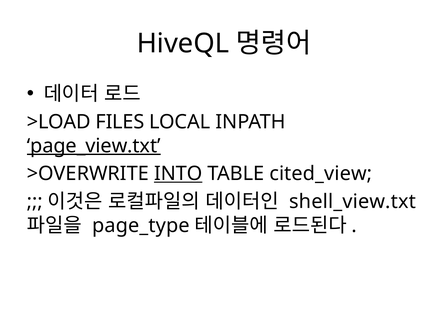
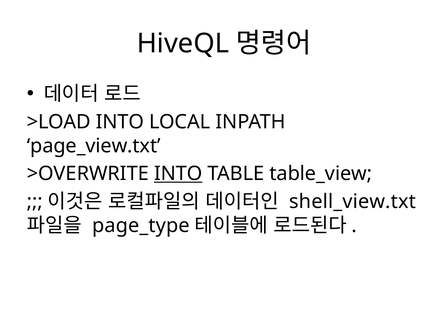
>LOAD FILES: FILES -> INTO (120, 122)
page_view.txt underline: present -> none (94, 146)
cited_view: cited_view -> table_view (321, 174)
